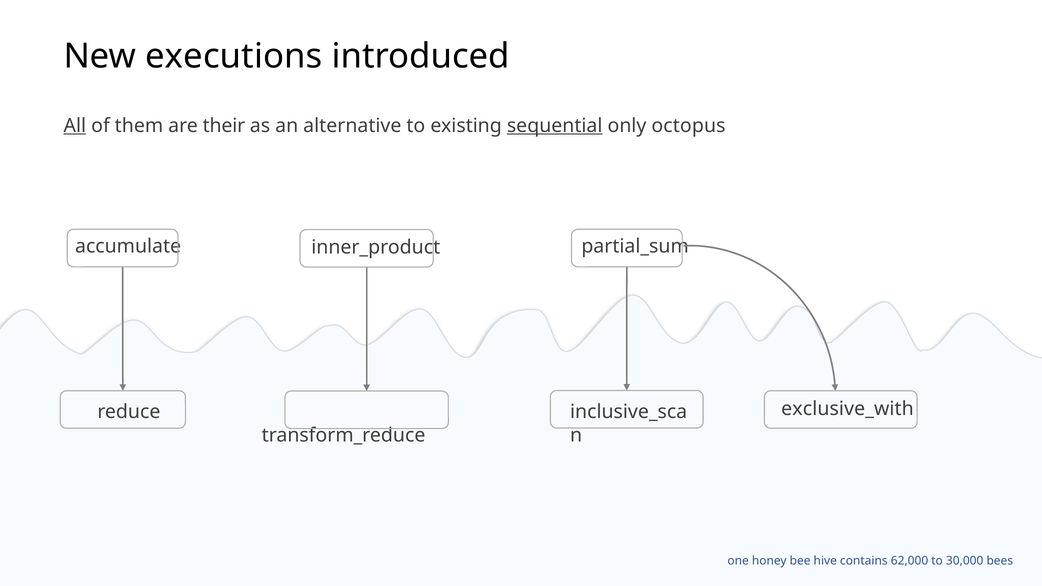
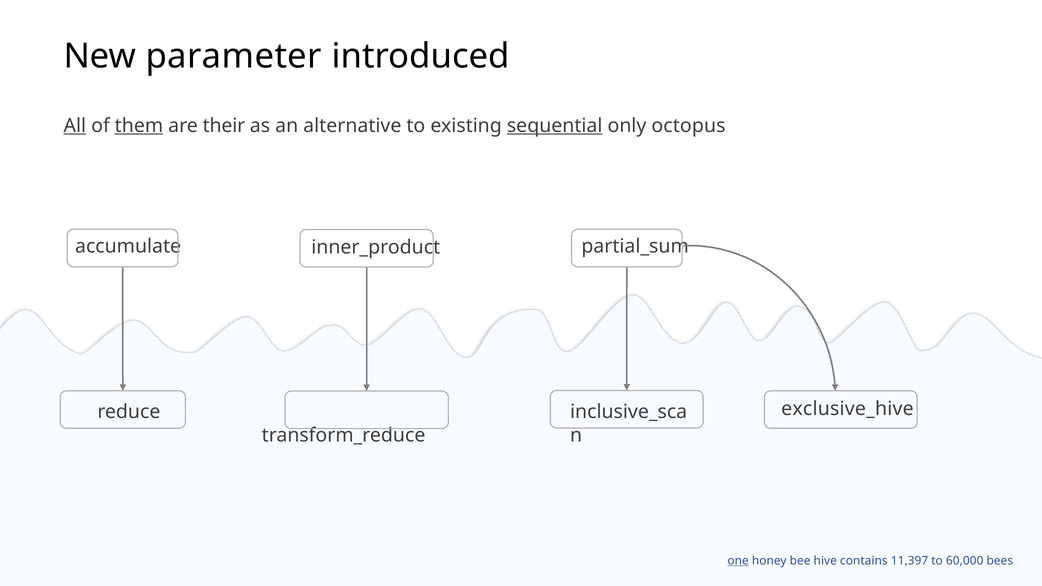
executions: executions -> parameter (234, 57)
them underline: none -> present (139, 126)
exclusive_with: exclusive_with -> exclusive_hive (847, 409)
one underline: none -> present (738, 561)
62,000: 62,000 -> 11,397 (910, 561)
30,000: 30,000 -> 60,000 (965, 561)
